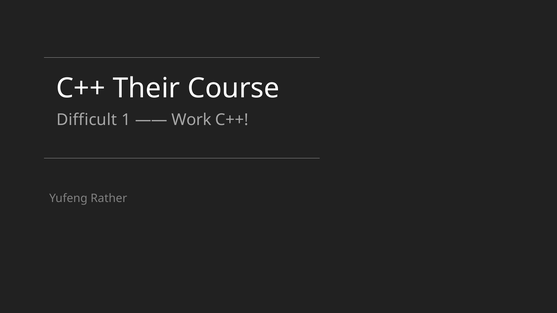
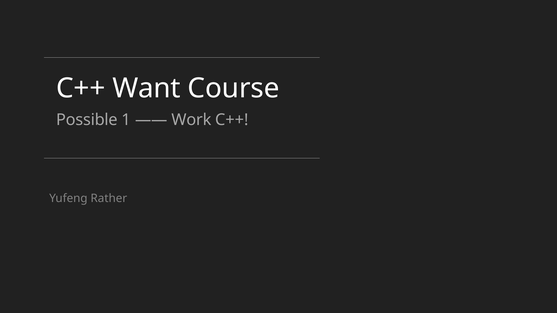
Their: Their -> Want (147, 89)
Difficult: Difficult -> Possible (87, 120)
